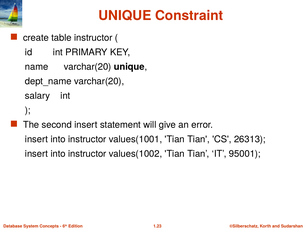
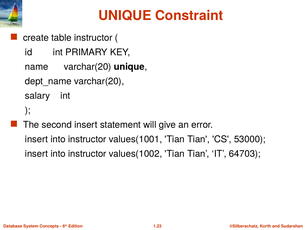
26313: 26313 -> 53000 (250, 139)
95001: 95001 -> 64703 (245, 154)
